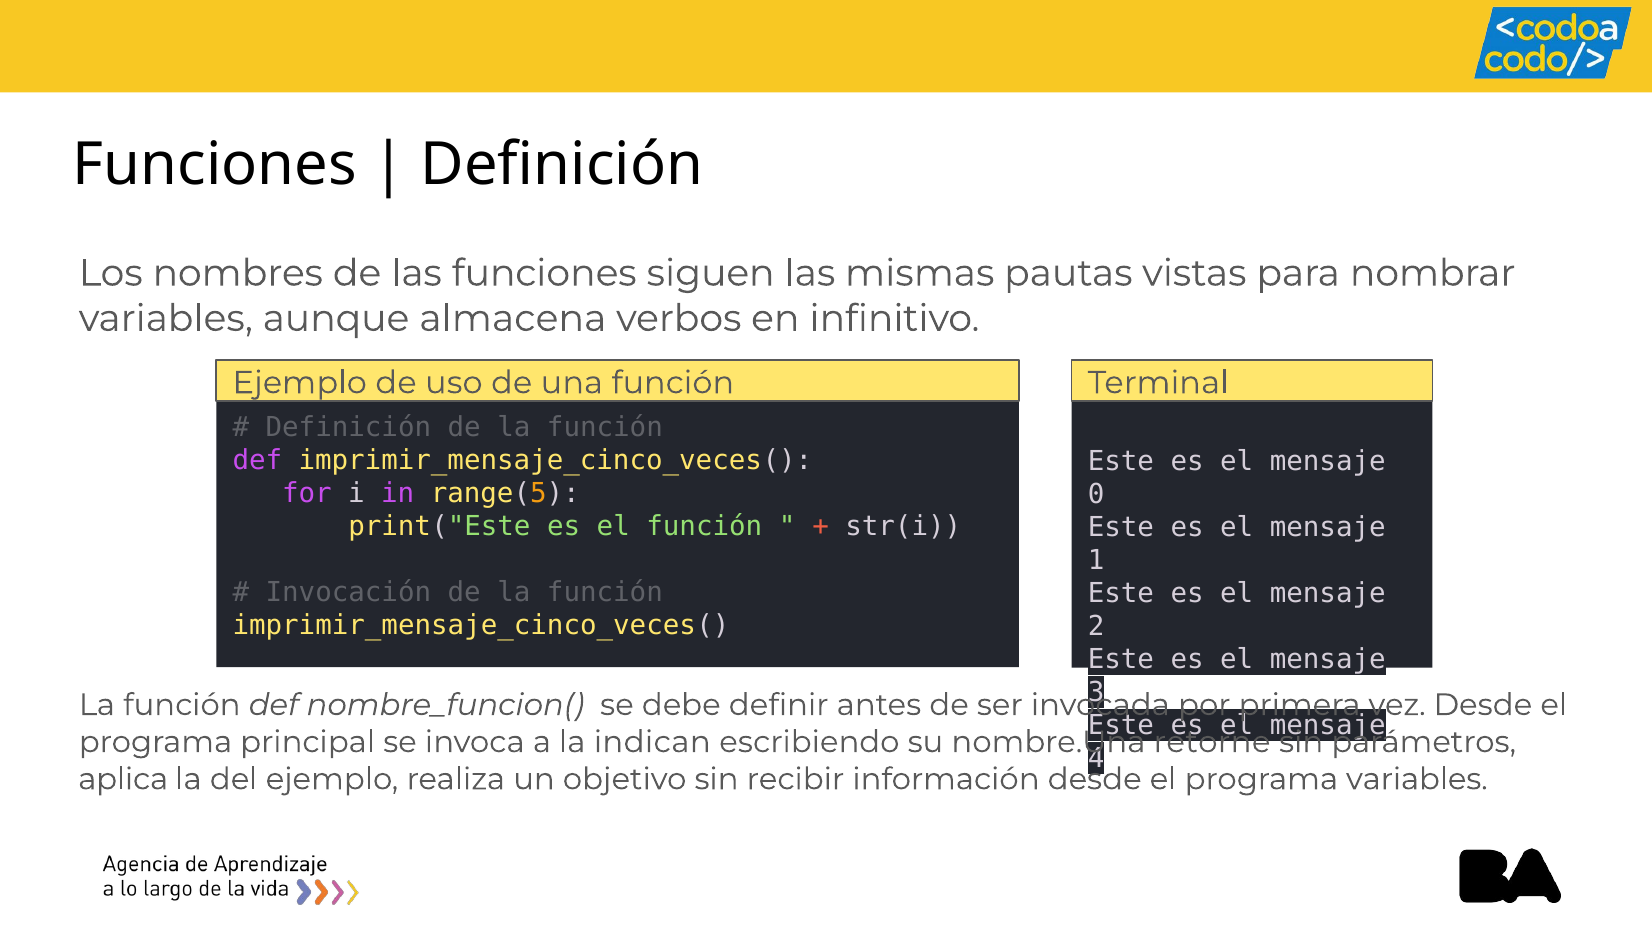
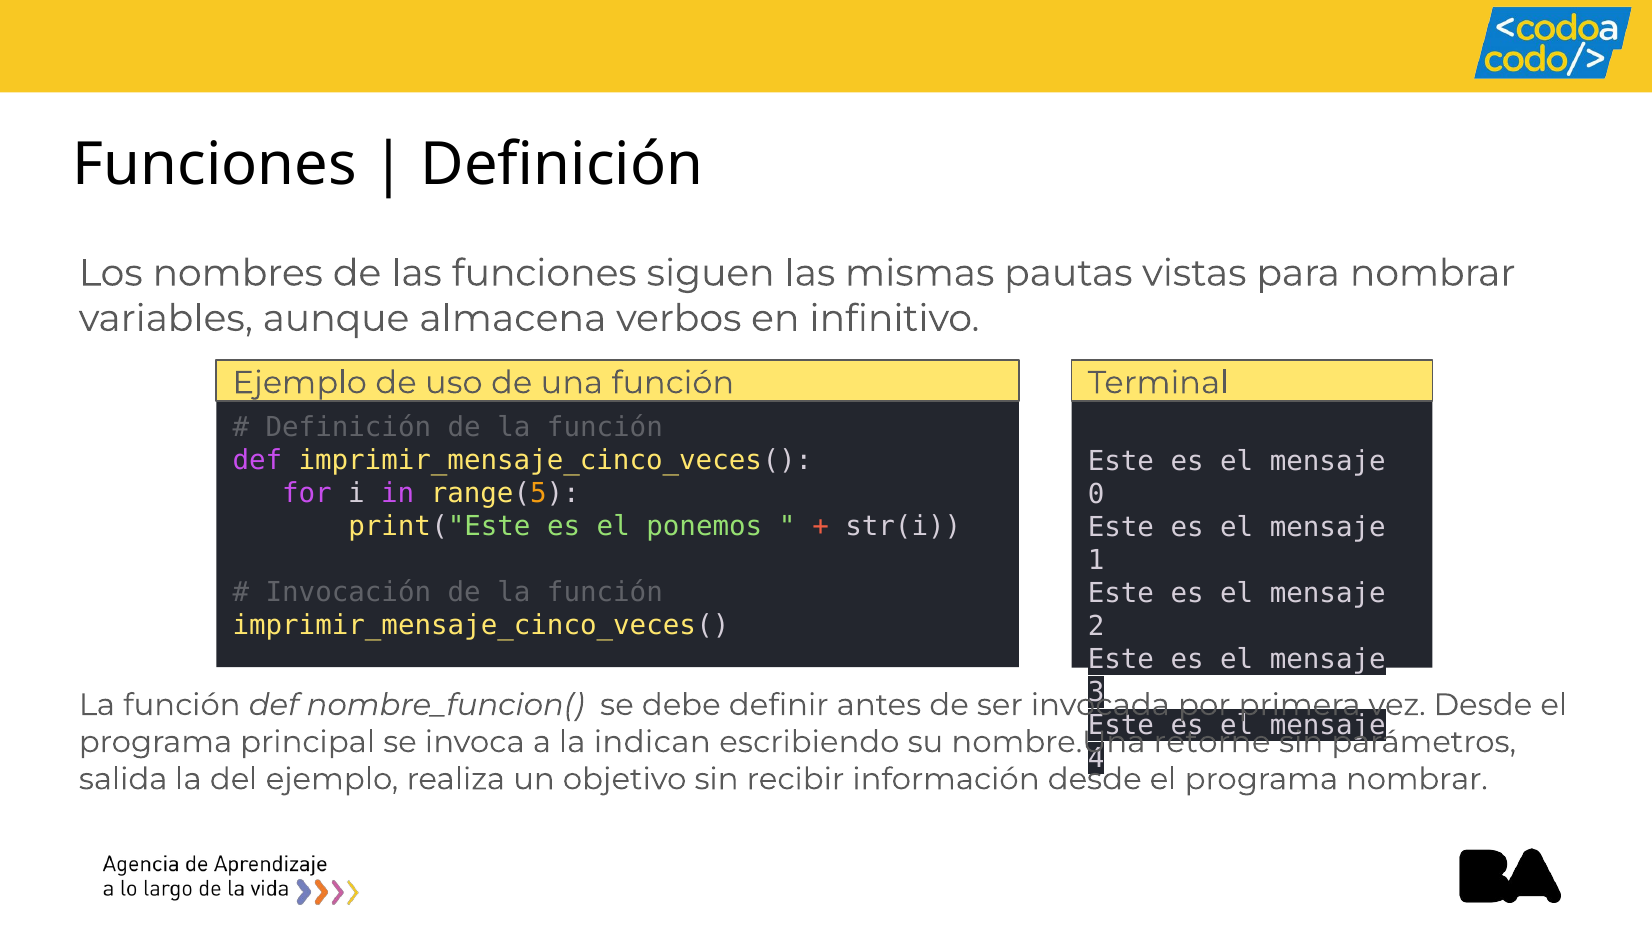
el función: función -> ponemos (704, 527)
aplica: aplica -> salida (123, 779)
programa variables: variables -> nombrar (1417, 779)
